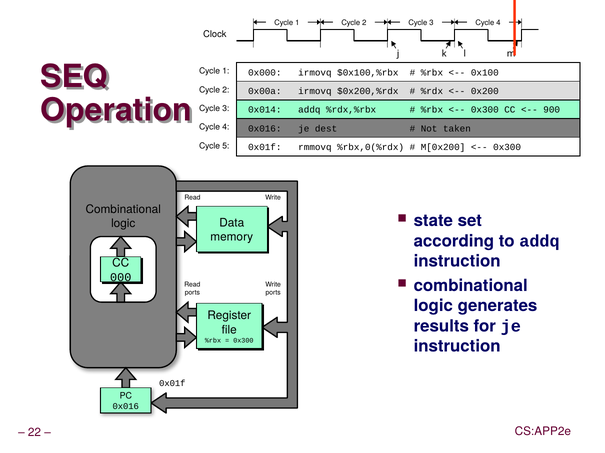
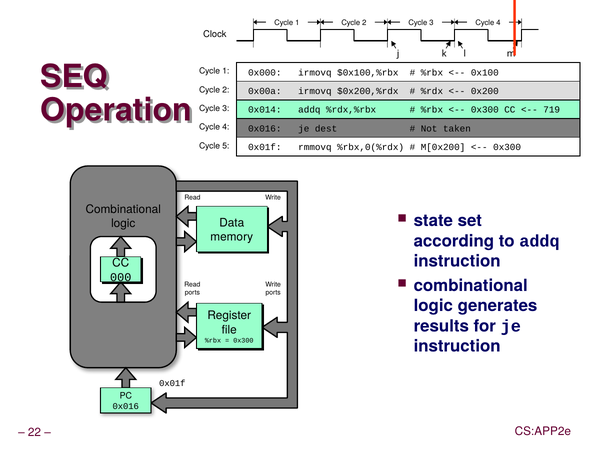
900: 900 -> 719 (552, 110)
